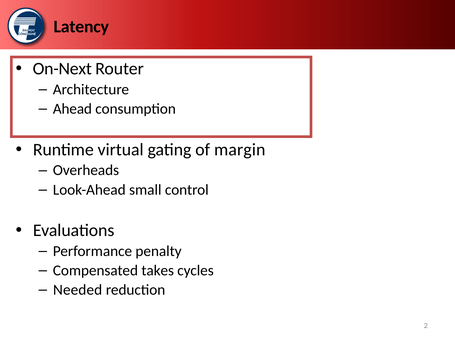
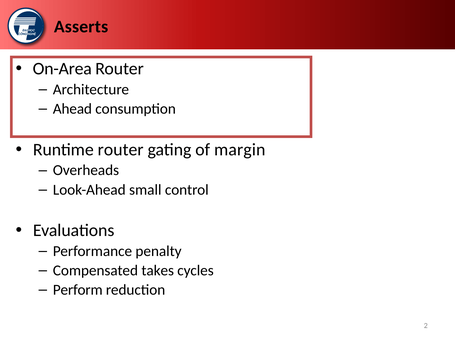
Latency: Latency -> Asserts (81, 27)
On-Next: On-Next -> On-Area (62, 69)
Runtime virtual: virtual -> router (121, 150)
Needed: Needed -> Perform (78, 290)
